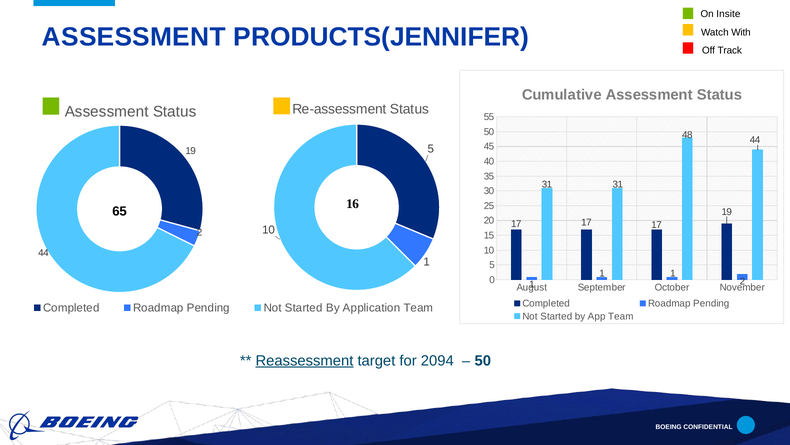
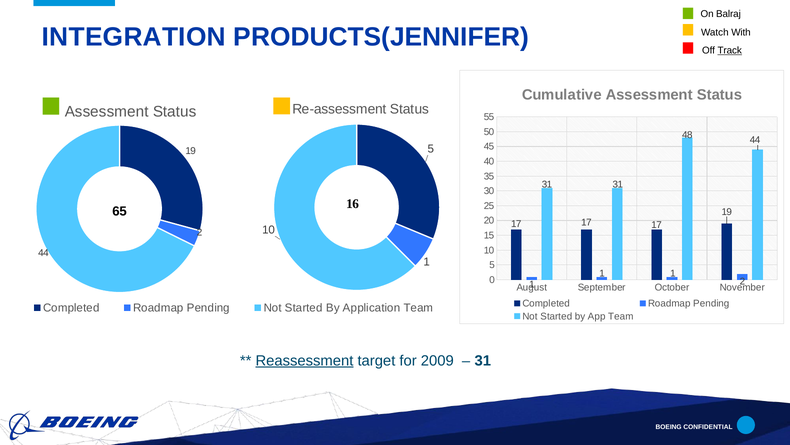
Insite: Insite -> Balraj (728, 14)
ASSESSMENT: ASSESSMENT -> INTEGRATION (134, 37)
Track underline: none -> present (730, 51)
2094: 2094 -> 2009 (437, 360)
50: 50 -> 31 (483, 360)
